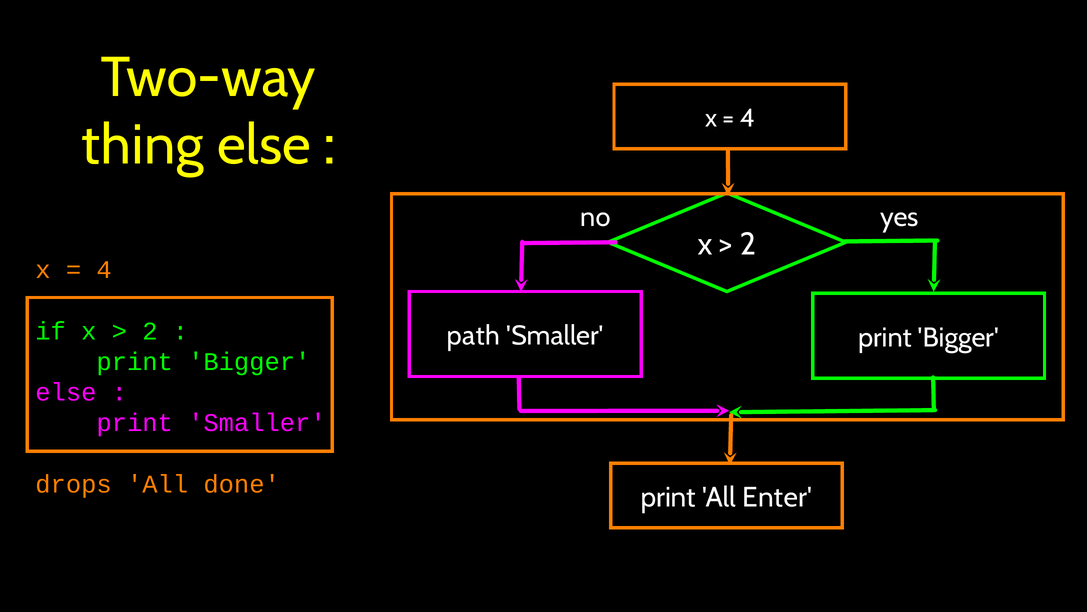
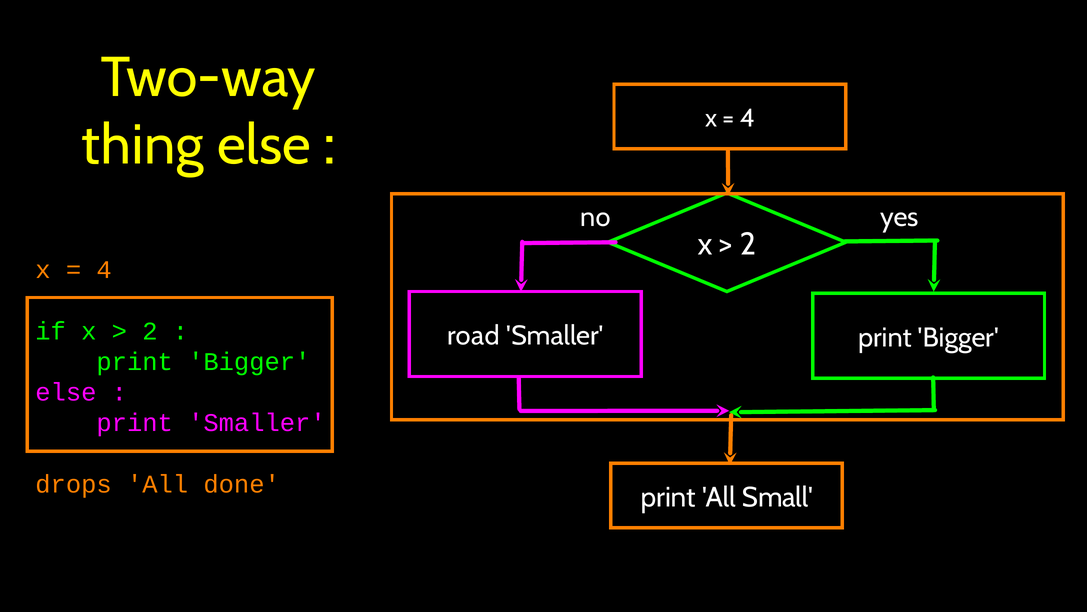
path: path -> road (473, 336)
Enter: Enter -> Small (777, 497)
